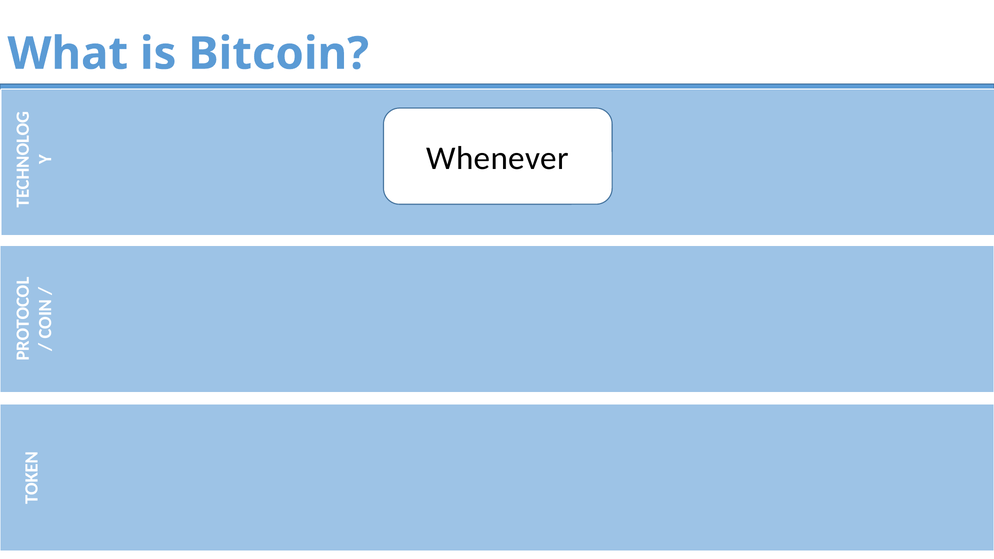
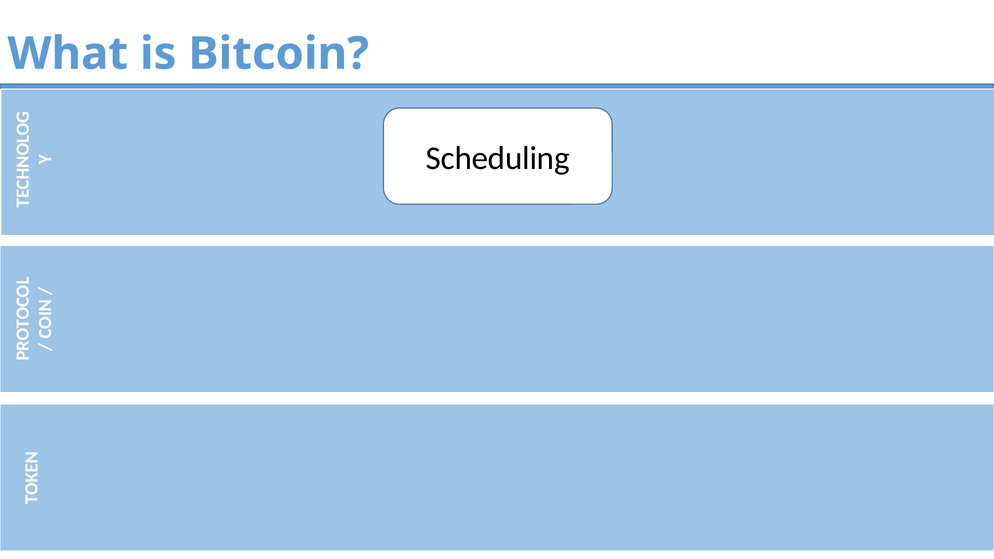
Whenever: Whenever -> Scheduling (498, 159)
